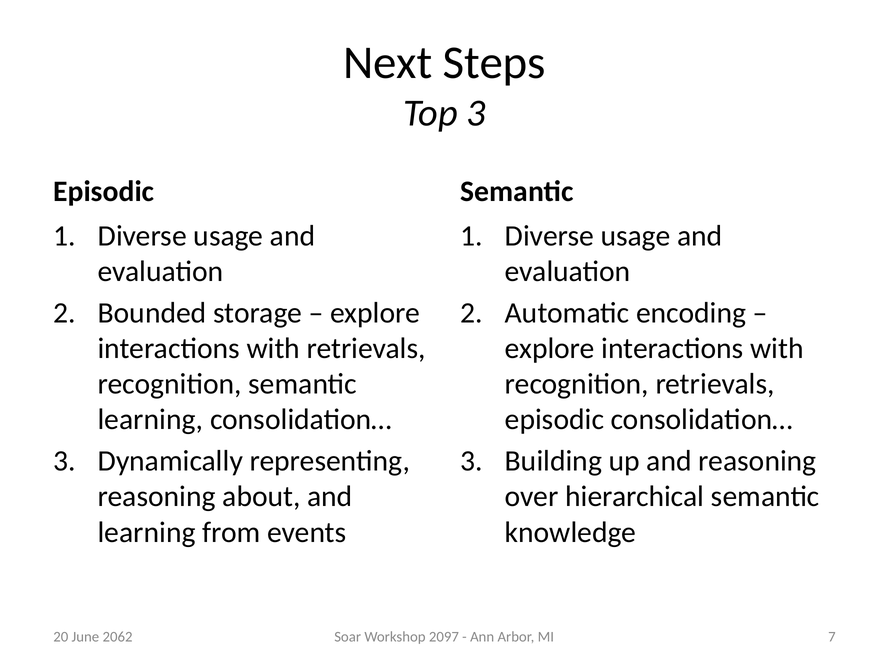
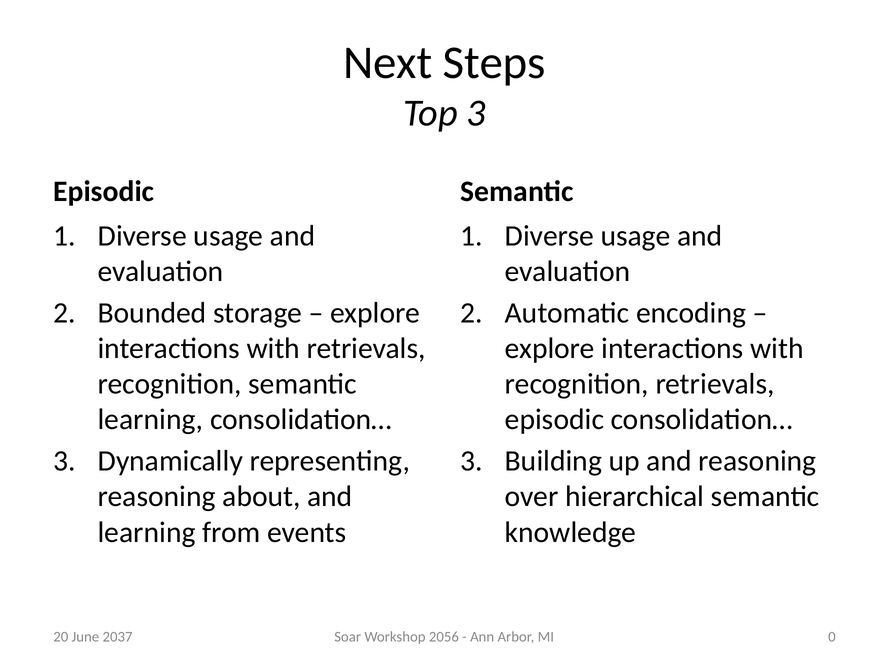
2097: 2097 -> 2056 (444, 637)
7: 7 -> 0 (832, 637)
2062: 2062 -> 2037 (118, 637)
